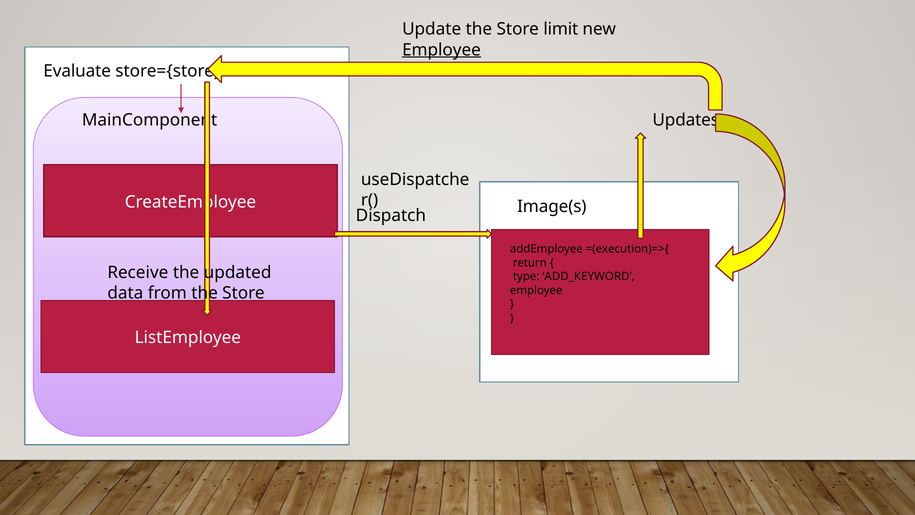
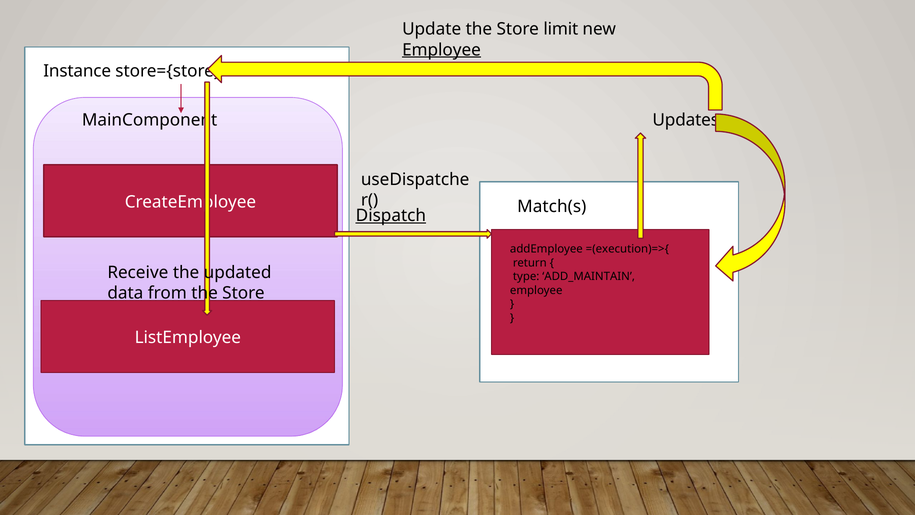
Evaluate: Evaluate -> Instance (77, 71)
Image(s: Image(s -> Match(s (552, 206)
Dispatch underline: none -> present (391, 215)
ADD_KEYWORD: ADD_KEYWORD -> ADD_MAINTAIN (589, 277)
